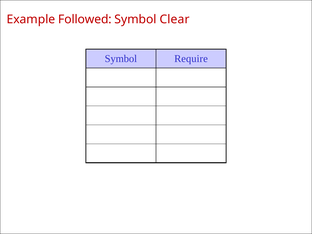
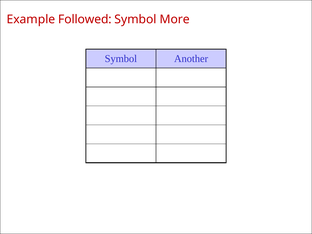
Clear: Clear -> More (175, 19)
Require: Require -> Another (191, 59)
